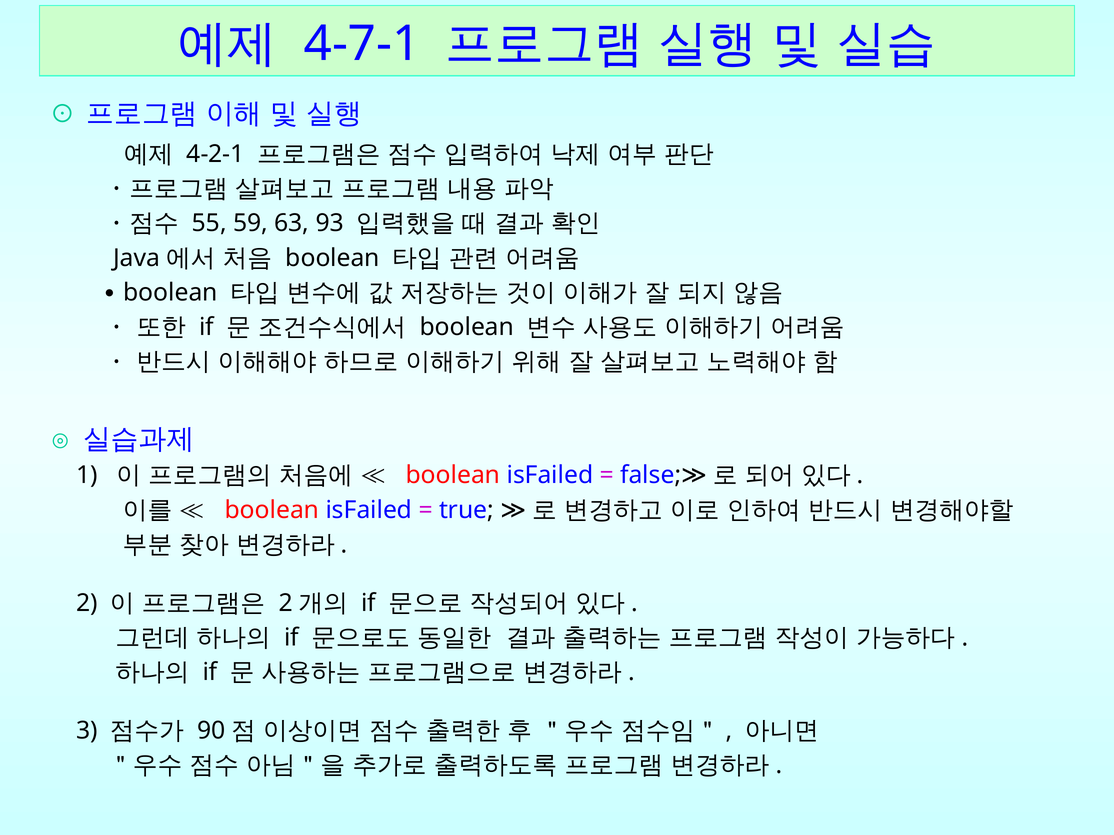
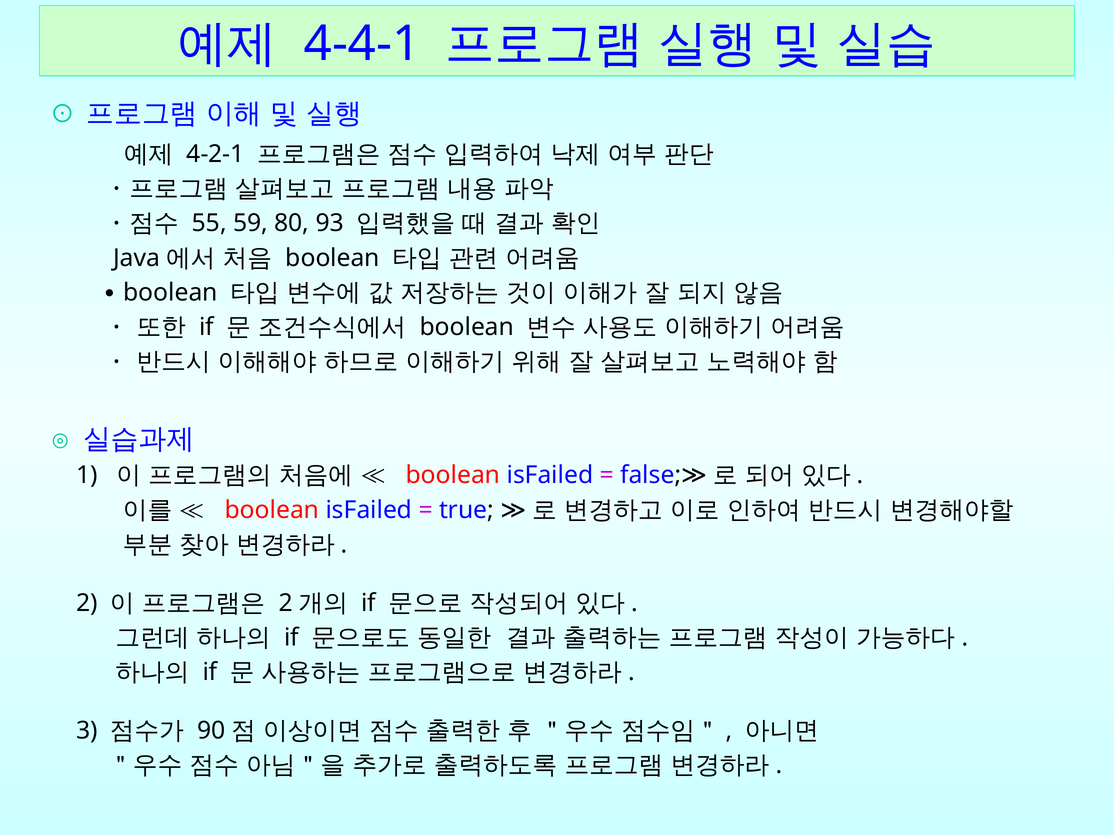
4-7-1: 4-7-1 -> 4-4-1 (362, 44)
63: 63 -> 80 (292, 223)
